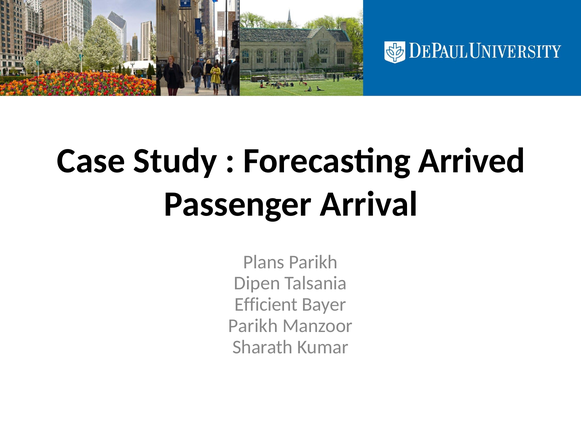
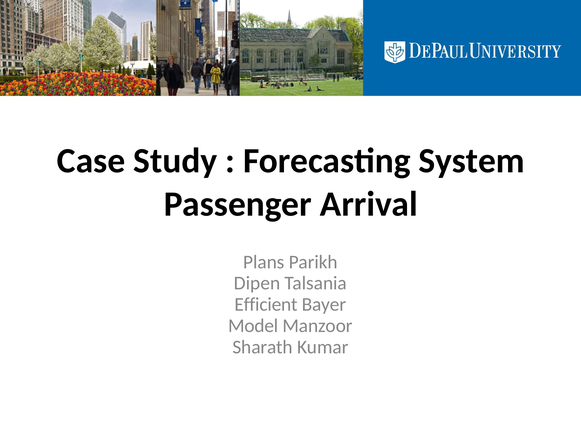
Arrived: Arrived -> System (472, 161)
Parikh: Parikh -> Model (253, 326)
